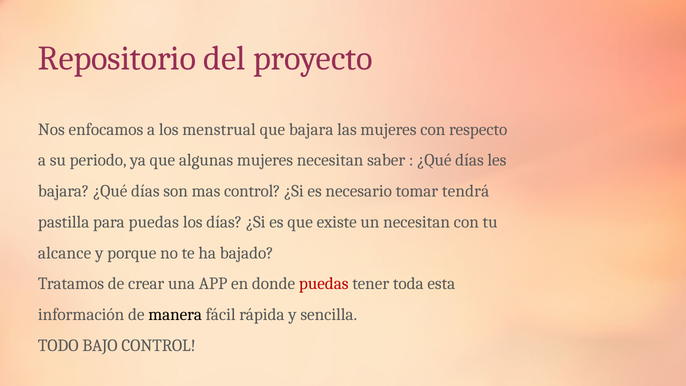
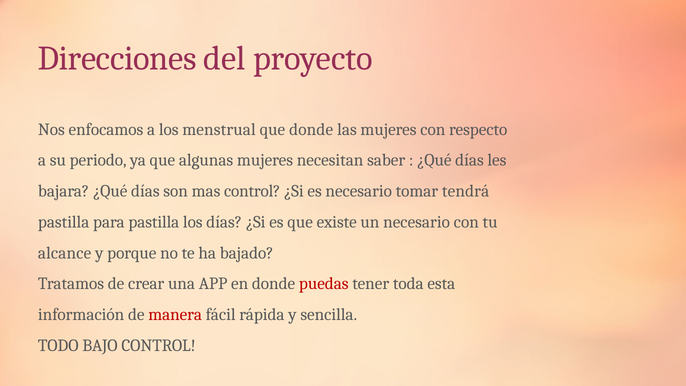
Repositorio: Repositorio -> Direcciones (117, 59)
que bajara: bajara -> donde (311, 129)
para puedas: puedas -> pastilla (154, 222)
un necesitan: necesitan -> necesario (417, 222)
manera colour: black -> red (175, 315)
